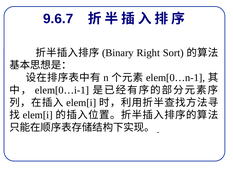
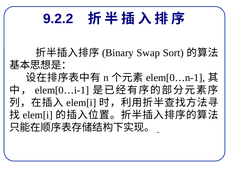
9.6.7: 9.6.7 -> 9.2.2 (58, 19)
Right: Right -> Swap (148, 53)
